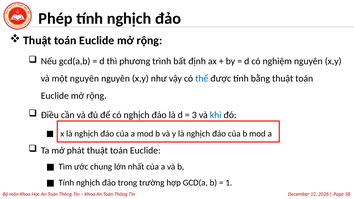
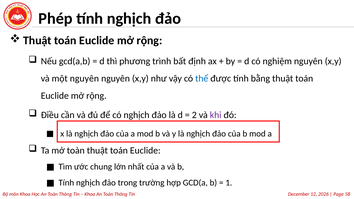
3: 3 -> 2 (194, 115)
khi colour: blue -> purple (216, 115)
mở phát: phát -> toàn (76, 150)
